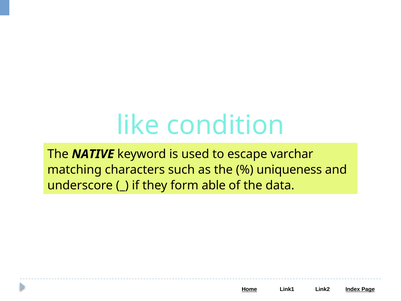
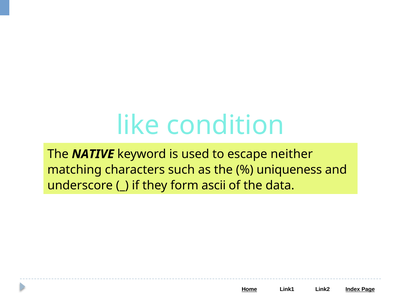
varchar: varchar -> neither (292, 154)
able: able -> ascii (214, 185)
